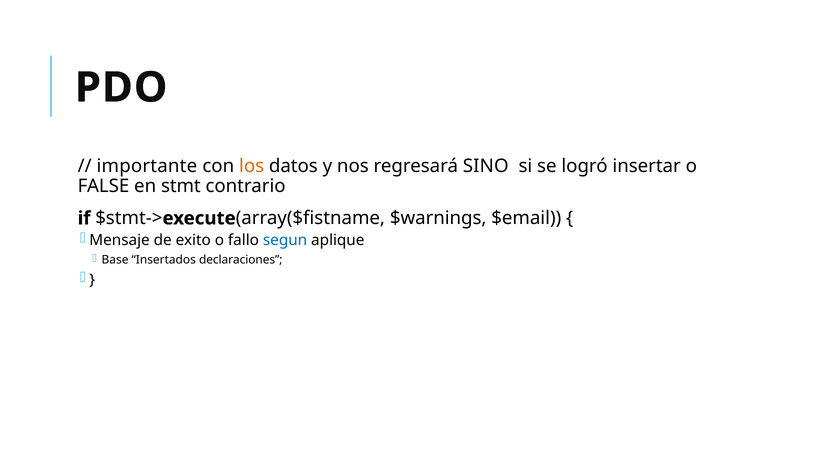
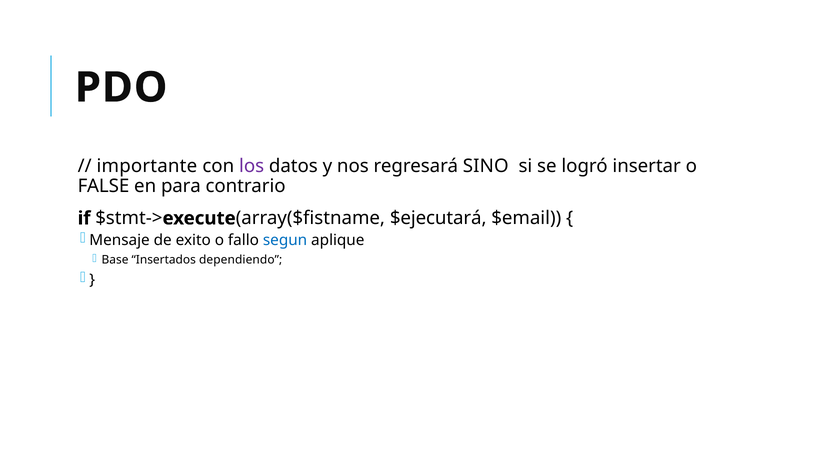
los colour: orange -> purple (252, 166)
stmt: stmt -> para (181, 186)
$warnings: $warnings -> $ejecutará (438, 218)
declaraciones: declaraciones -> dependiendo (241, 260)
